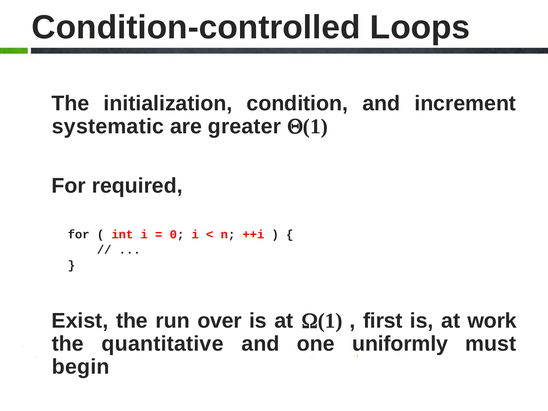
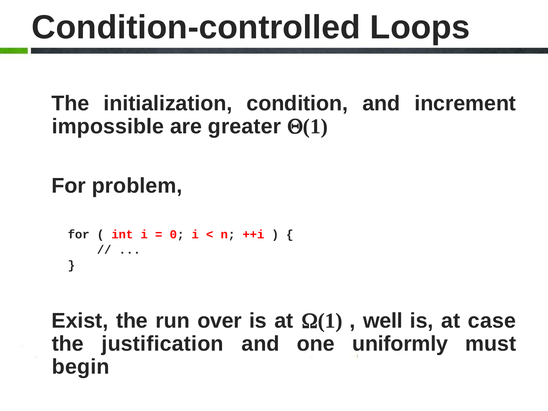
systematic: systematic -> impossible (108, 126)
required: required -> problem (137, 186)
first: first -> well (383, 321)
work: work -> case (492, 321)
quantitative: quantitative -> justification (163, 344)
